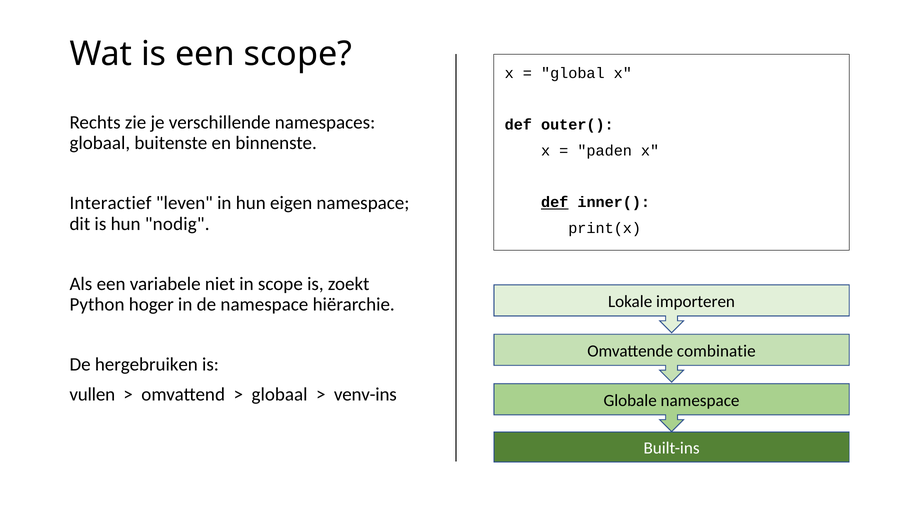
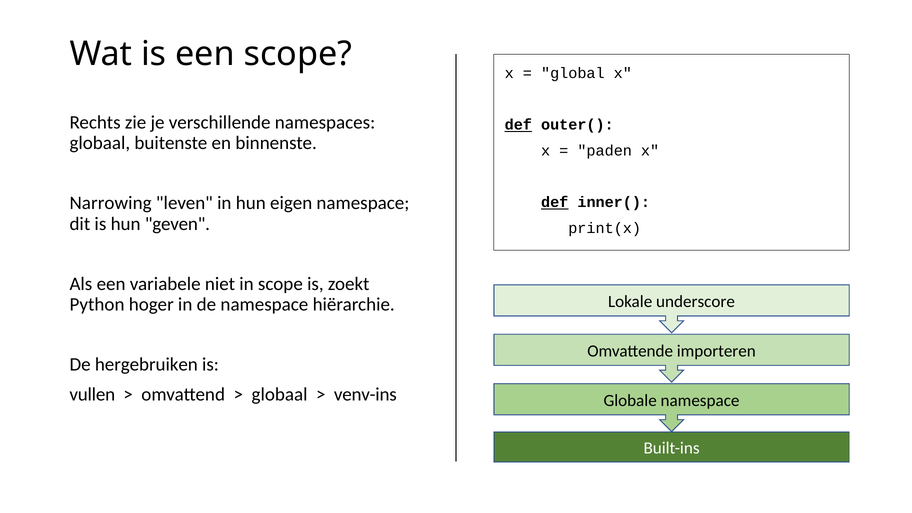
def underline: none -> present (518, 125)
Interactief: Interactief -> Narrowing (111, 203)
nodig: nodig -> geven (177, 224)
importeren: importeren -> underscore (695, 302)
combinatie: combinatie -> importeren (716, 351)
